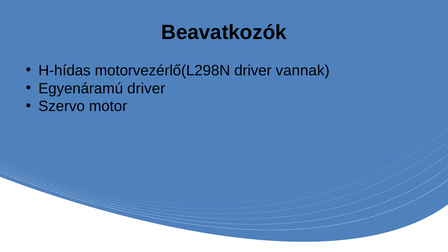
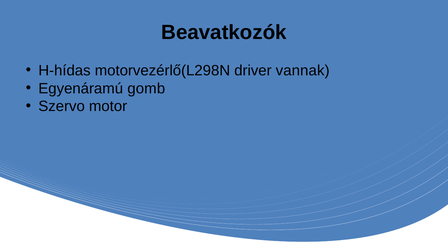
Egyenáramú driver: driver -> gomb (146, 88)
